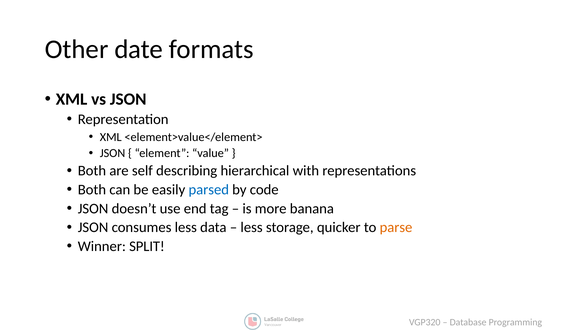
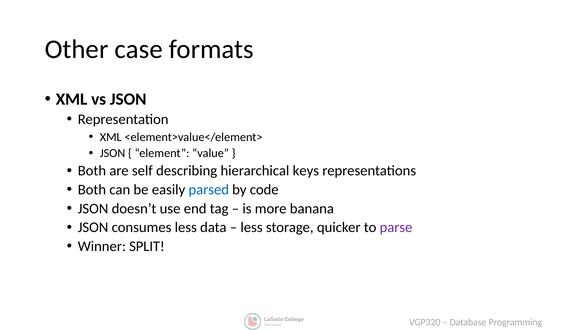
date: date -> case (139, 49)
with: with -> keys (306, 171)
parse colour: orange -> purple (396, 228)
